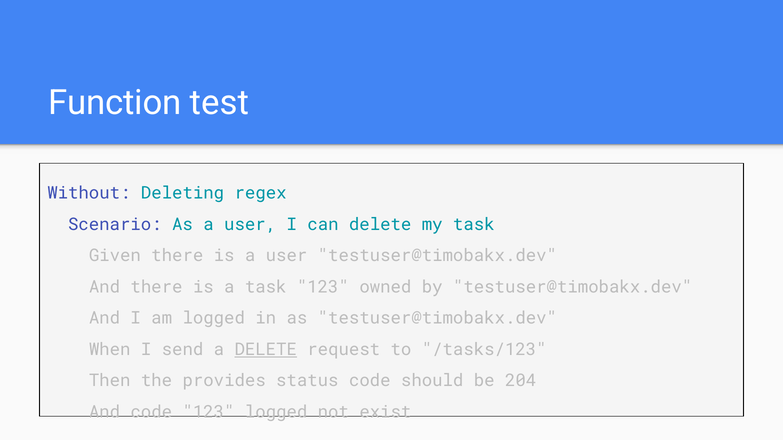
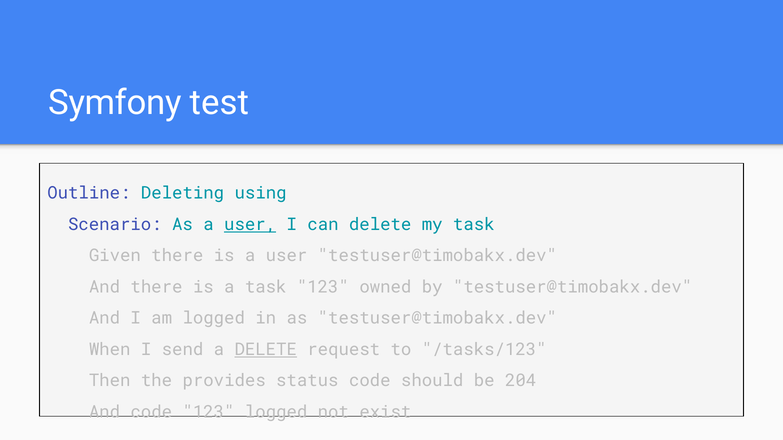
Function: Function -> Symfony (115, 103)
Without: Without -> Outline (89, 193)
regex: regex -> using (261, 193)
user underline: none -> present (250, 225)
